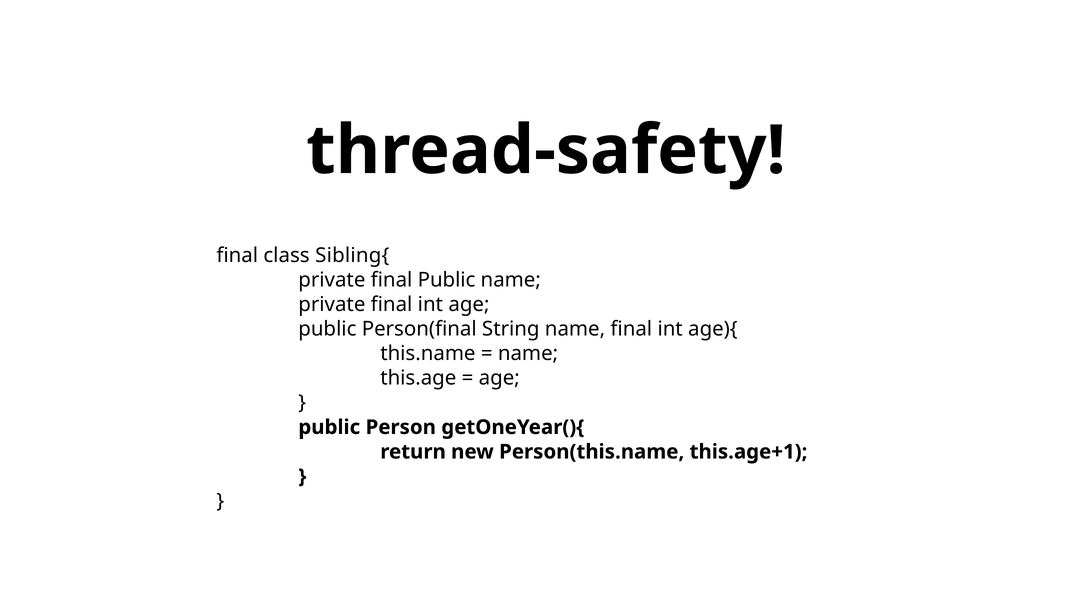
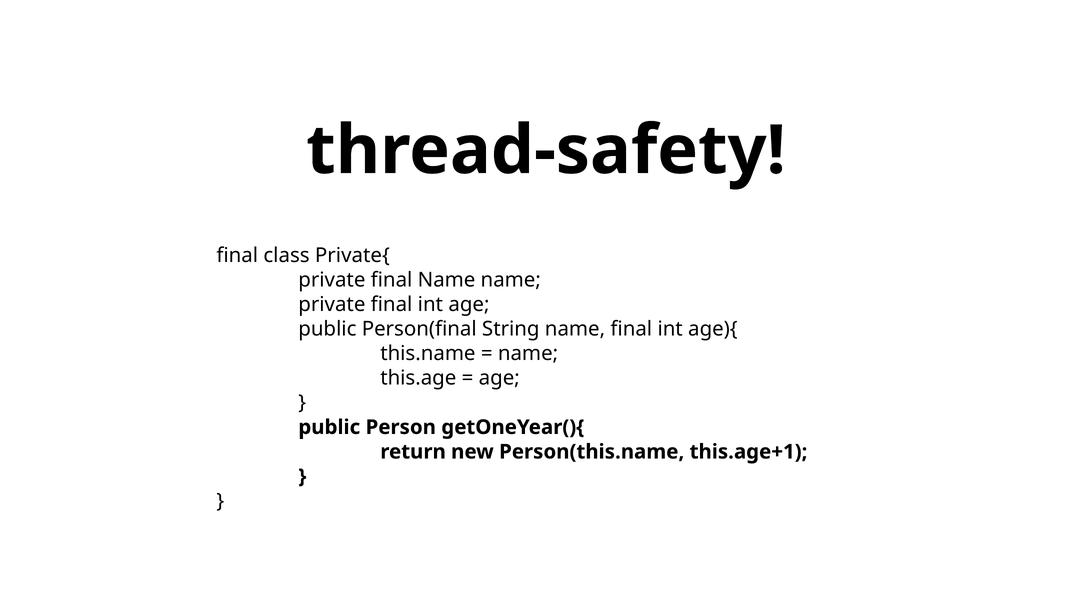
Sibling{: Sibling{ -> Private{ (352, 255)
final Public: Public -> Name (447, 280)
